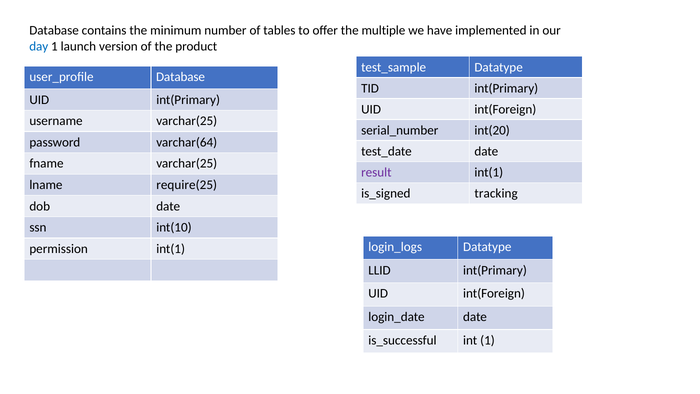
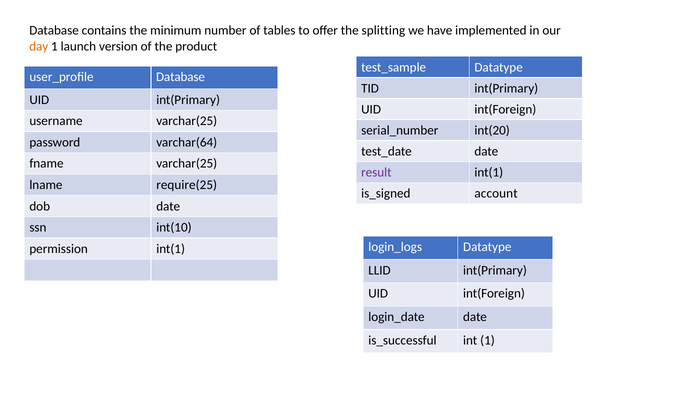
multiple: multiple -> splitting (383, 31)
day colour: blue -> orange (39, 46)
tracking: tracking -> account (496, 193)
